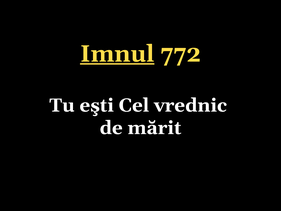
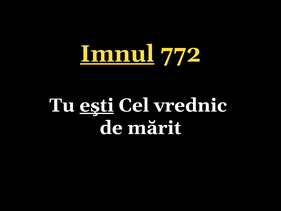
eşti underline: none -> present (97, 105)
